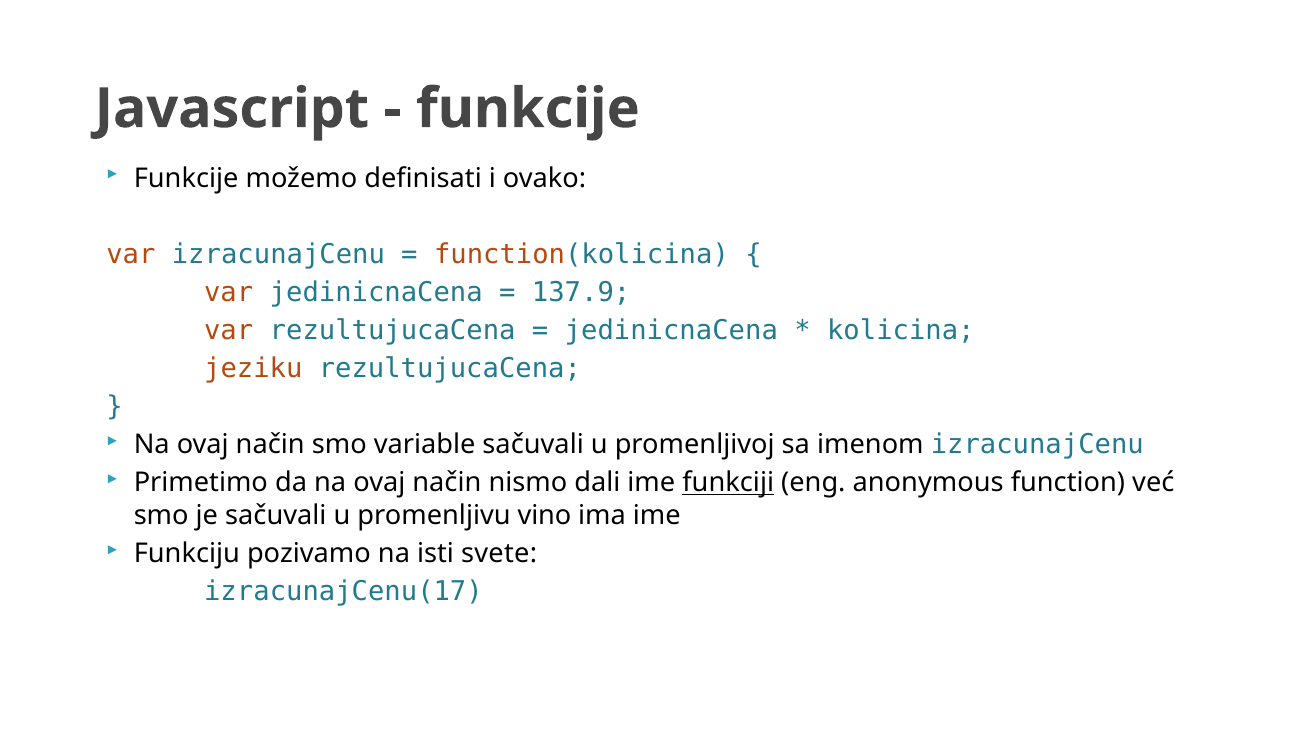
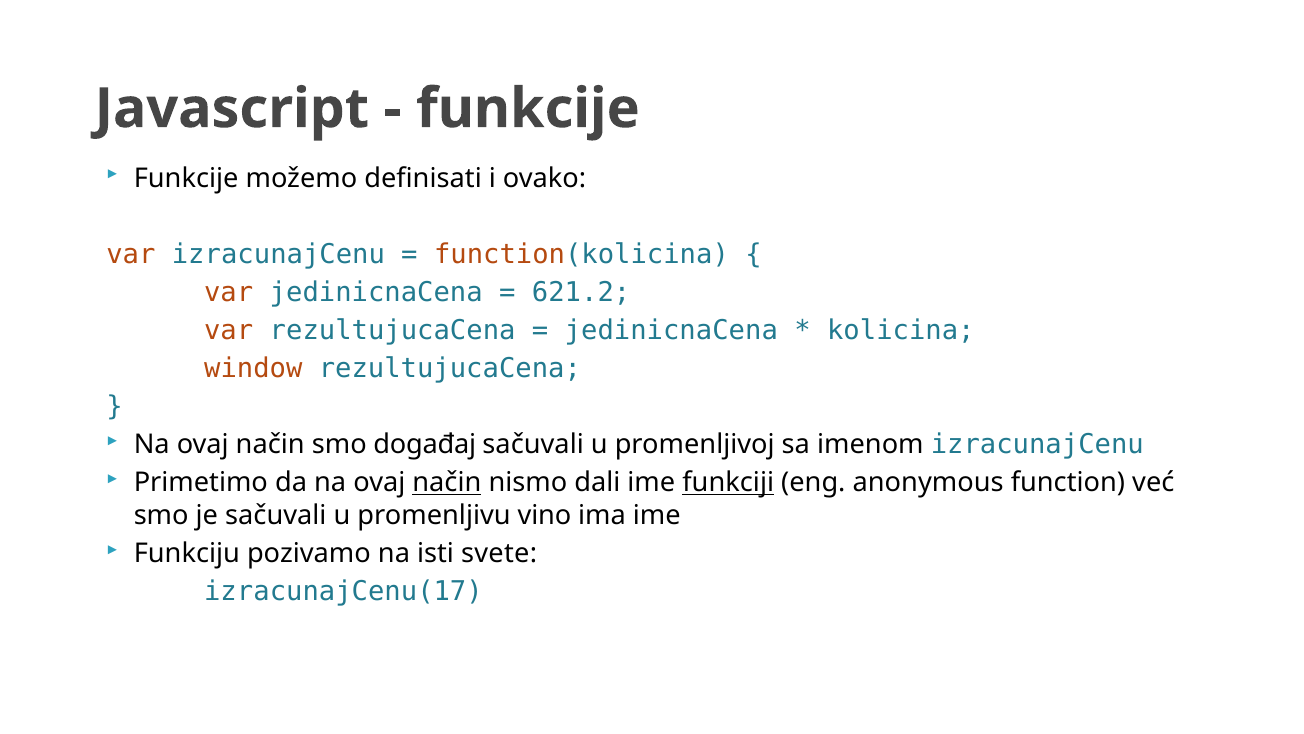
137.9: 137.9 -> 621.2 (581, 292)
jeziku: jeziku -> window (253, 368)
variable: variable -> događaj (425, 445)
način underline: none -> present (447, 483)
